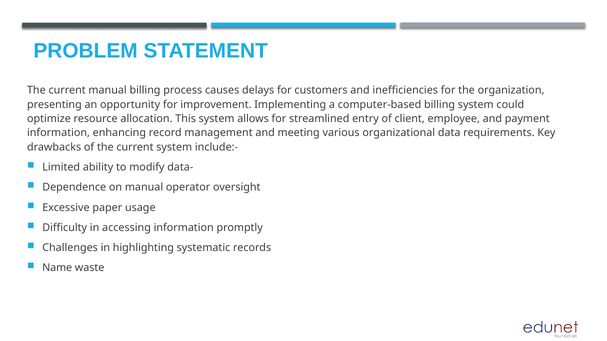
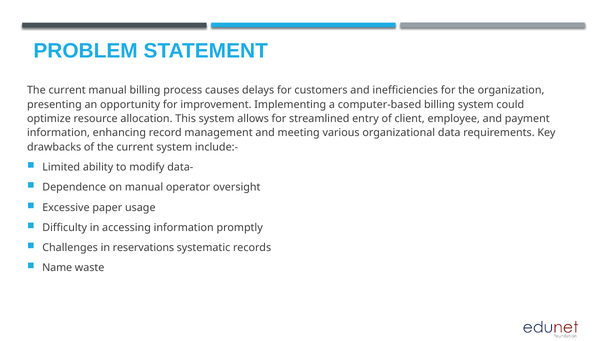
highlighting: highlighting -> reservations (143, 248)
